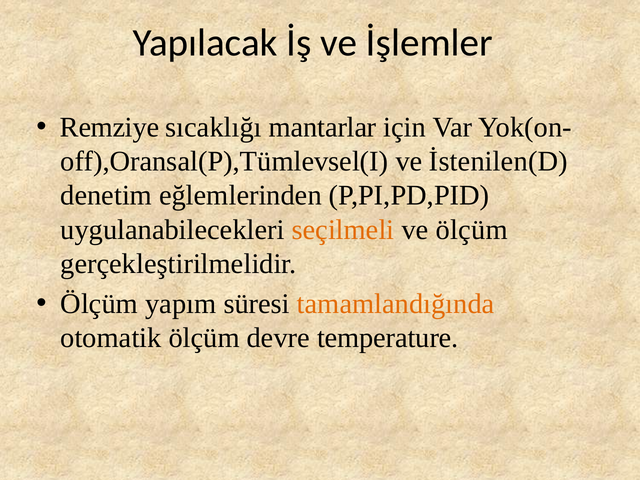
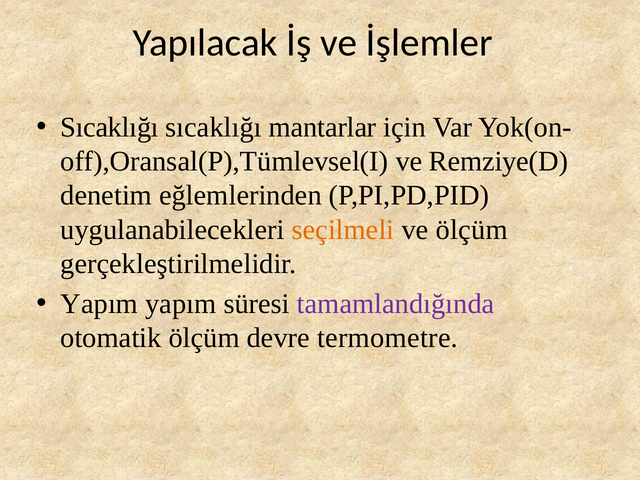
Remziye: Remziye -> Sıcaklığı (109, 127)
İstenilen(D: İstenilen(D -> Remziye(D (499, 161)
Ölçüm: Ölçüm -> Yapım (99, 304)
tamamlandığında colour: orange -> purple (396, 304)
temperature: temperature -> termometre (388, 338)
